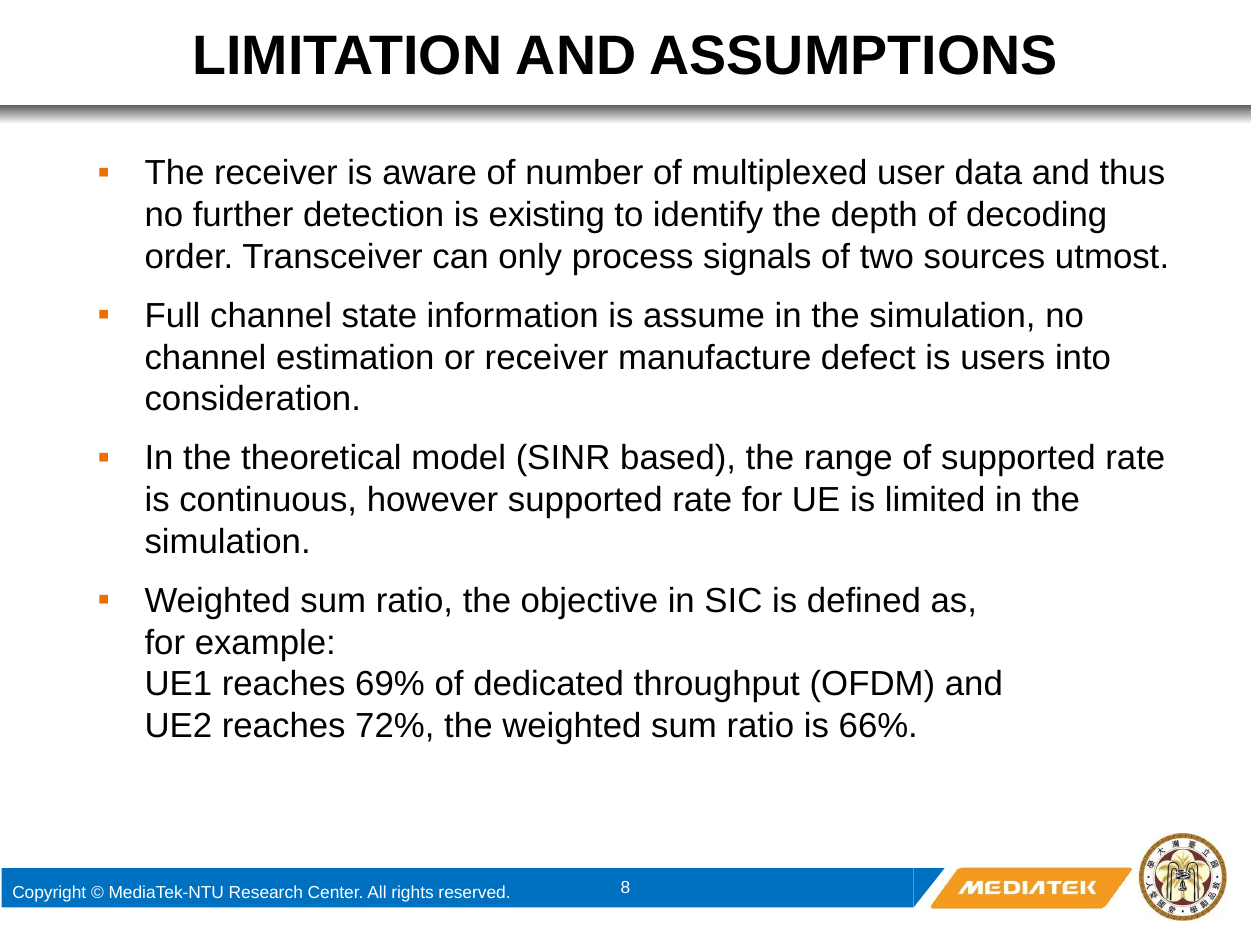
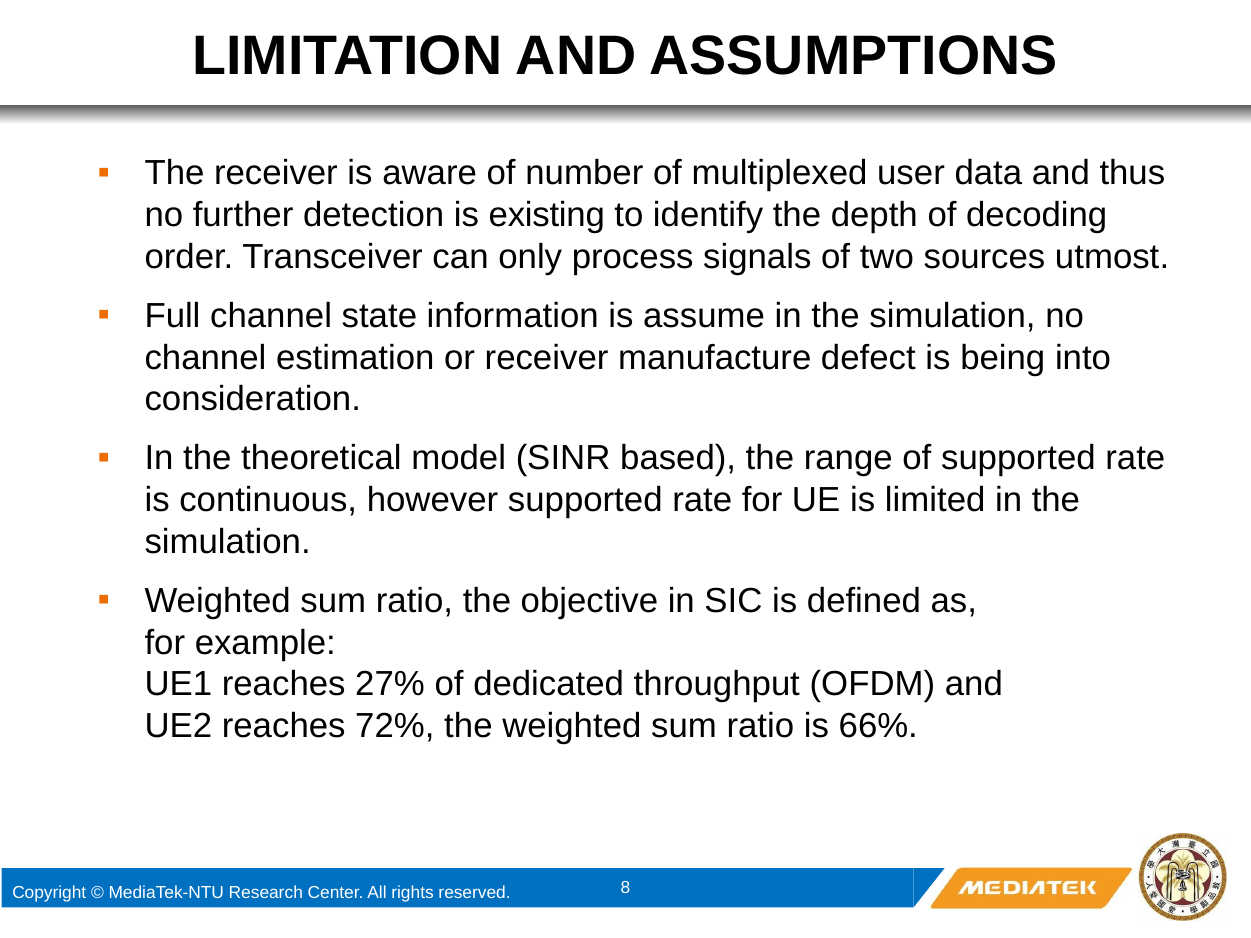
users: users -> being (1003, 358)
69%: 69% -> 27% (390, 685)
